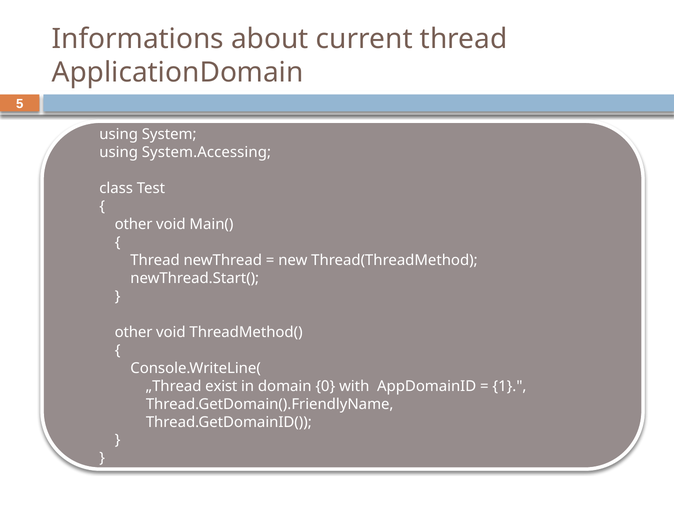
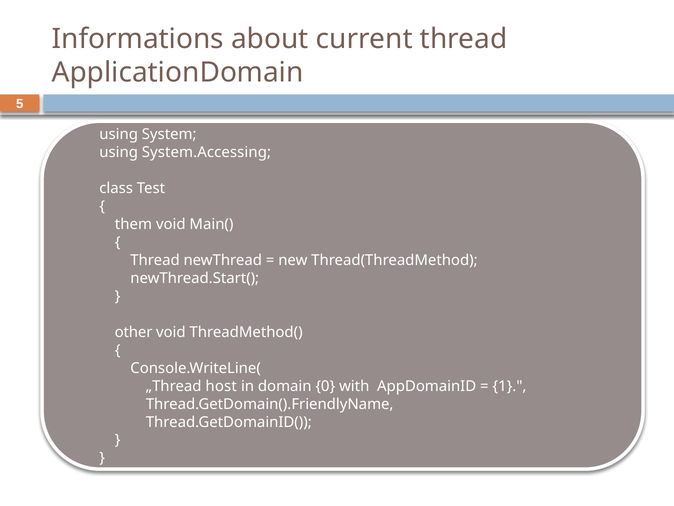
other: other -> them (133, 224)
exist: exist -> host (221, 386)
